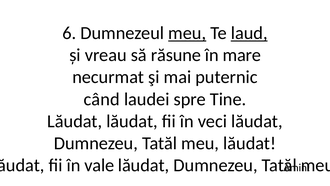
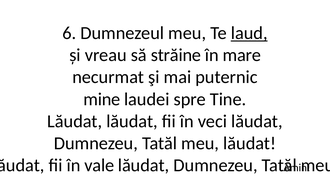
meu underline: present -> none (187, 33)
răsune: răsune -> străine (176, 55)
când: când -> mine (102, 99)
